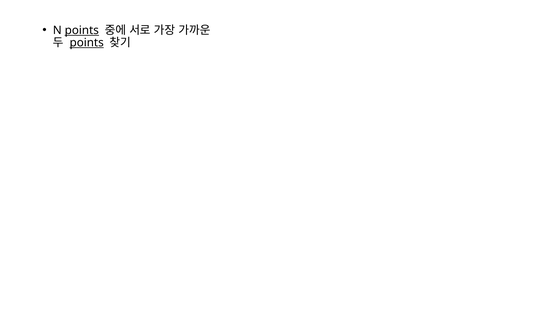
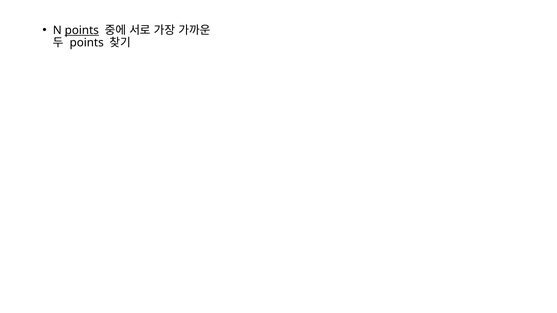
points underline: present -> none (87, 43)
